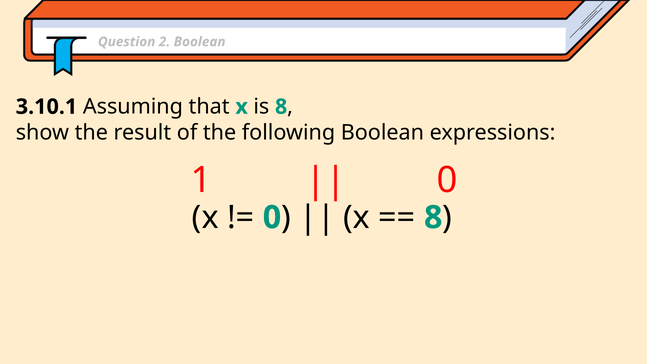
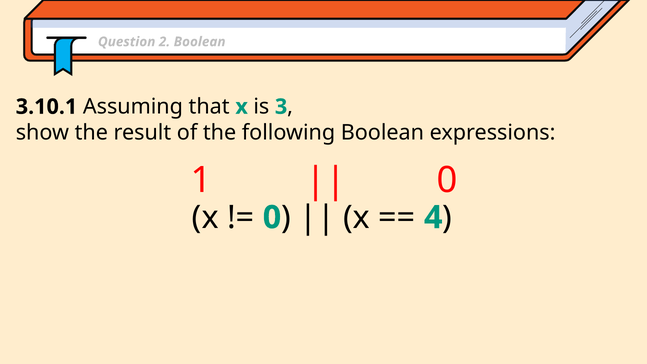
is 8: 8 -> 3 (281, 107)
8: 8 -> 4 (433, 217)
